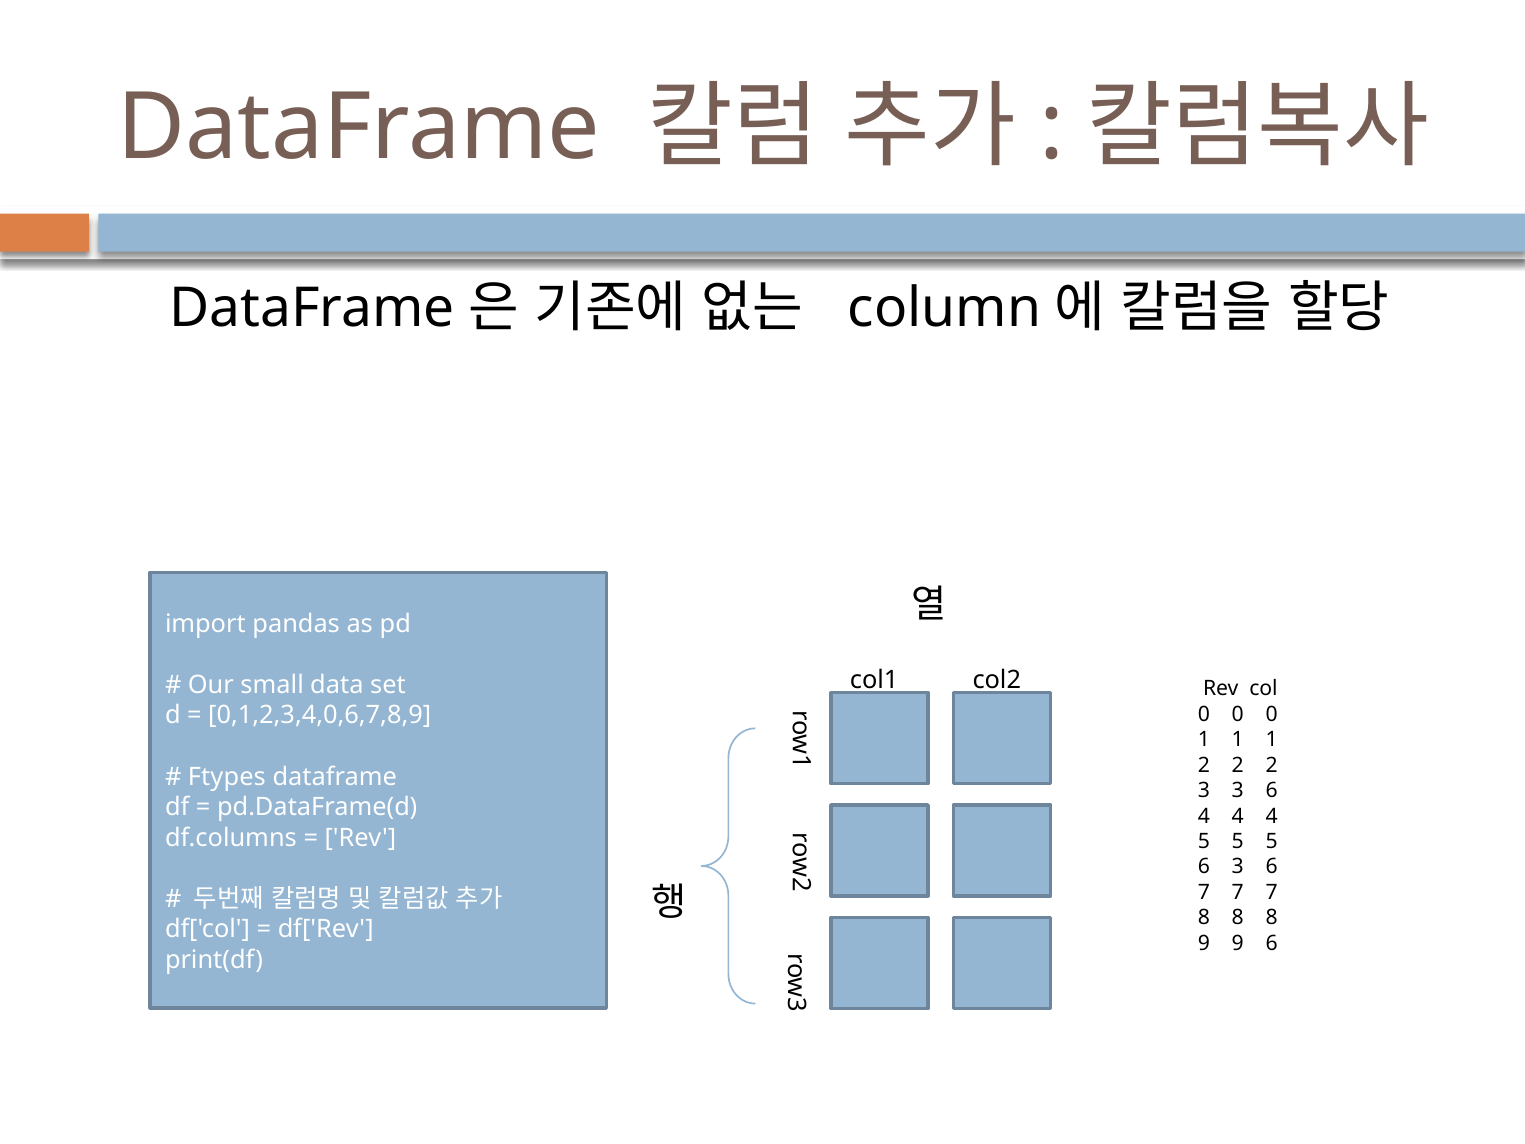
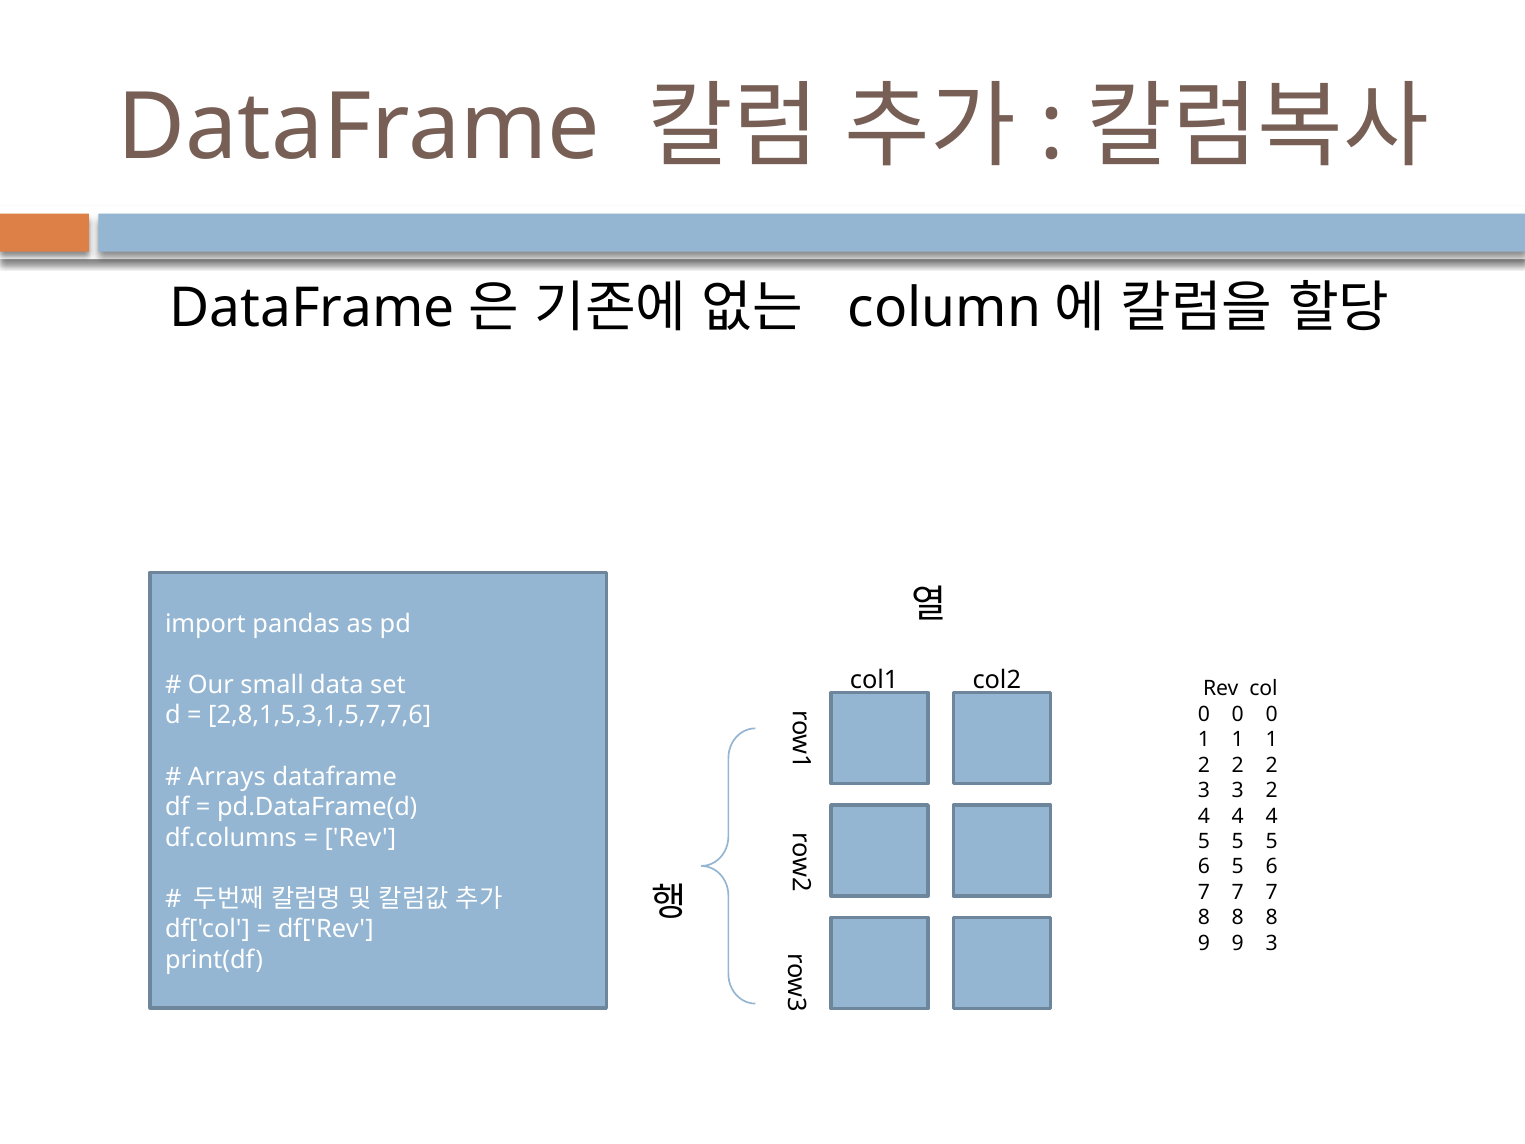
0,1,2,3,4,0,6,7,8,9: 0,1,2,3,4,0,6,7,8,9 -> 2,8,1,5,3,1,5,7,7,6 (320, 715)
Ftypes: Ftypes -> Arrays (227, 776)
3 3 6: 6 -> 2 (1272, 790)
6 3: 3 -> 5 (1238, 867)
9 6: 6 -> 3 (1272, 943)
